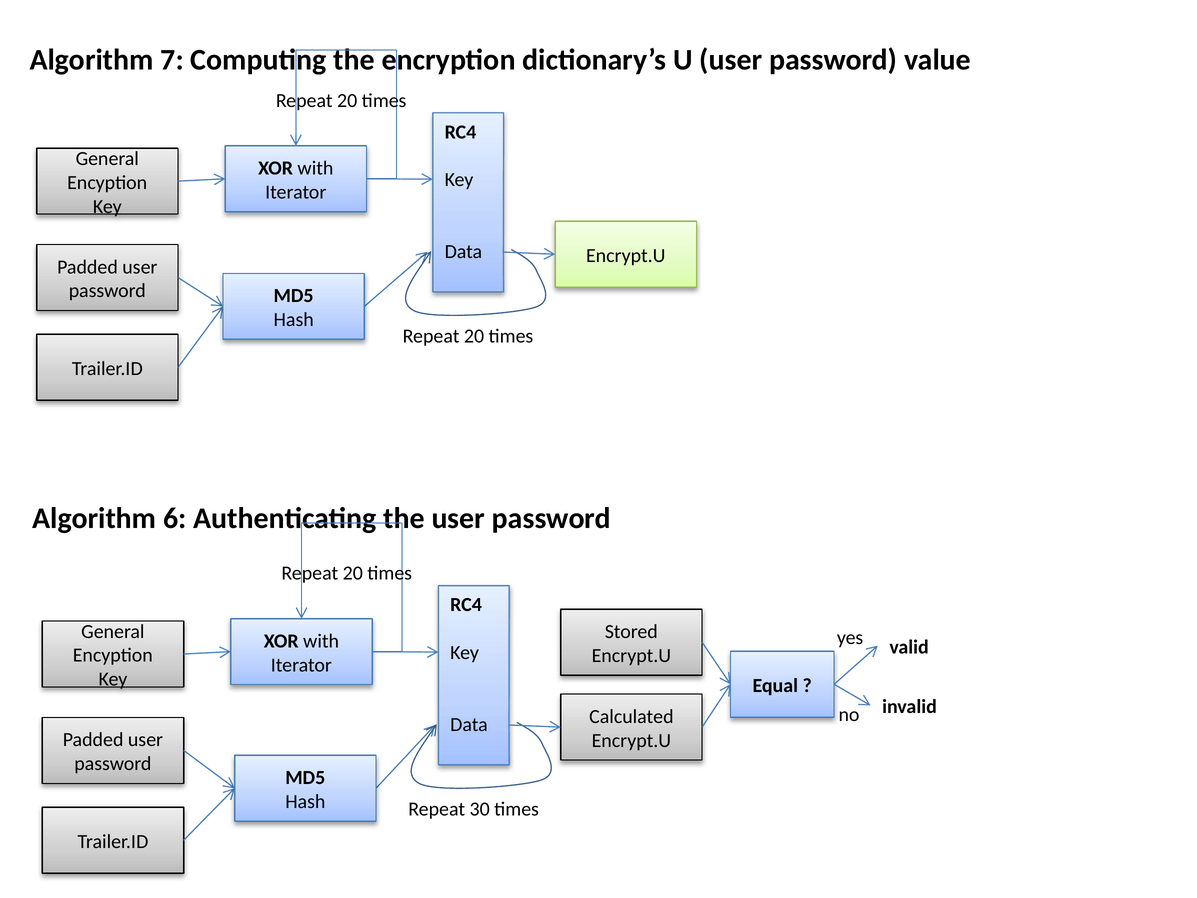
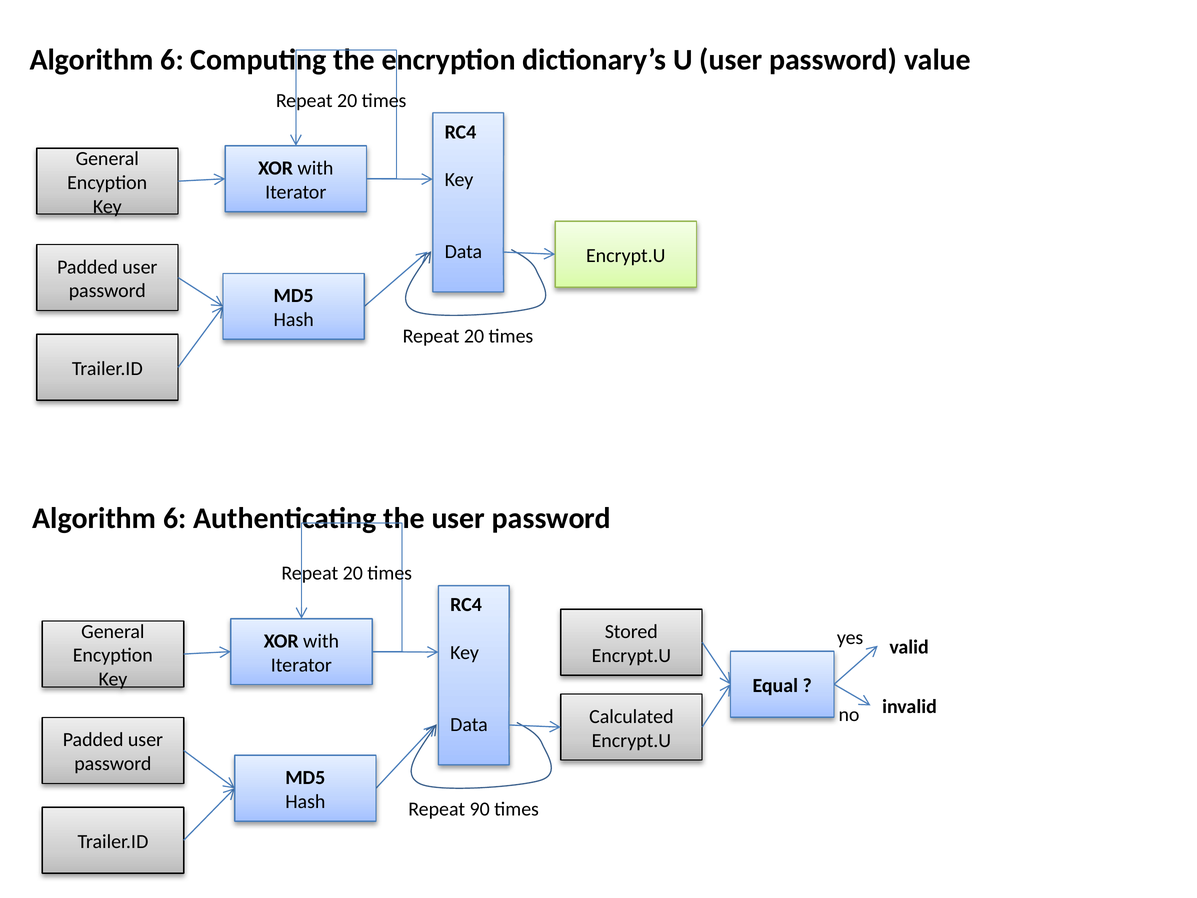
7: 7 -> 6 (172, 60)
30: 30 -> 90 (480, 809)
